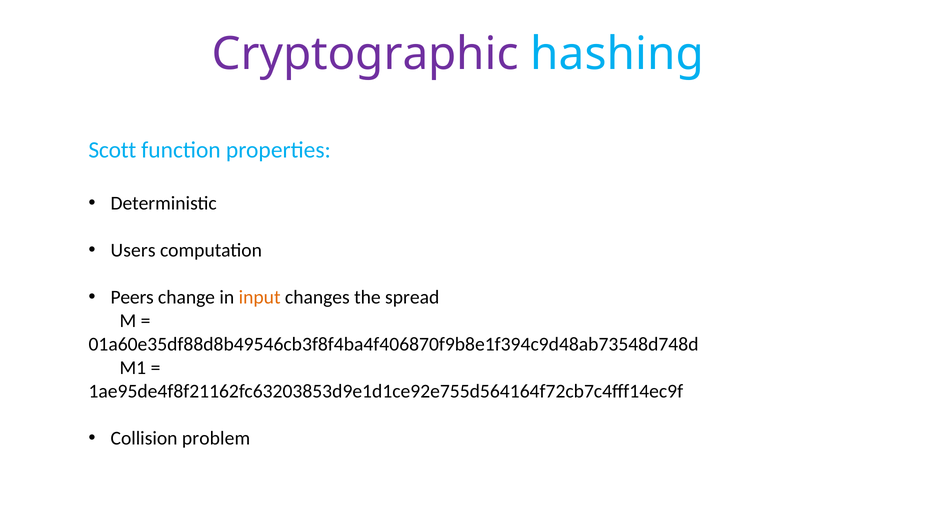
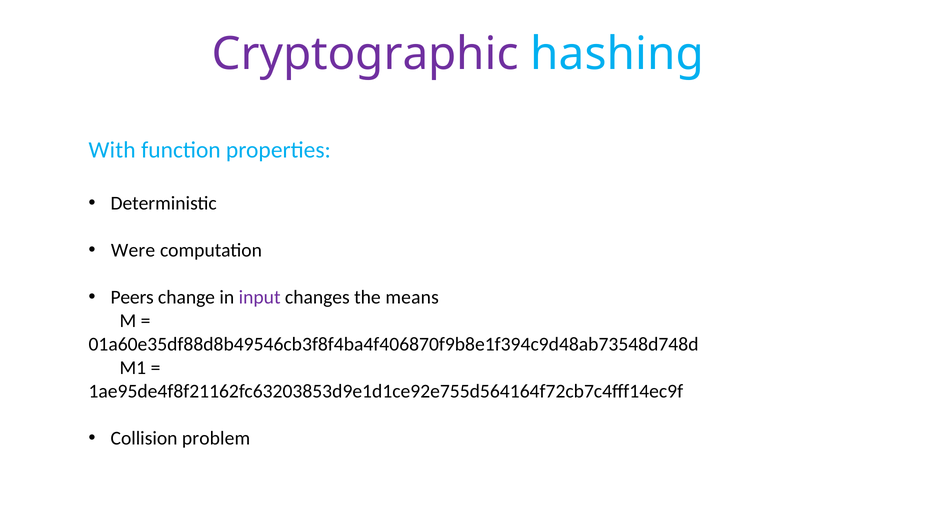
Scott: Scott -> With (112, 150)
Users: Users -> Were (133, 251)
input colour: orange -> purple (260, 298)
spread: spread -> means (412, 298)
